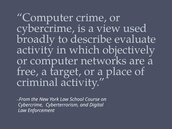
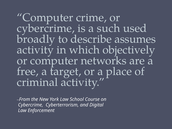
view: view -> such (108, 28)
evaluate: evaluate -> assumes (135, 39)
